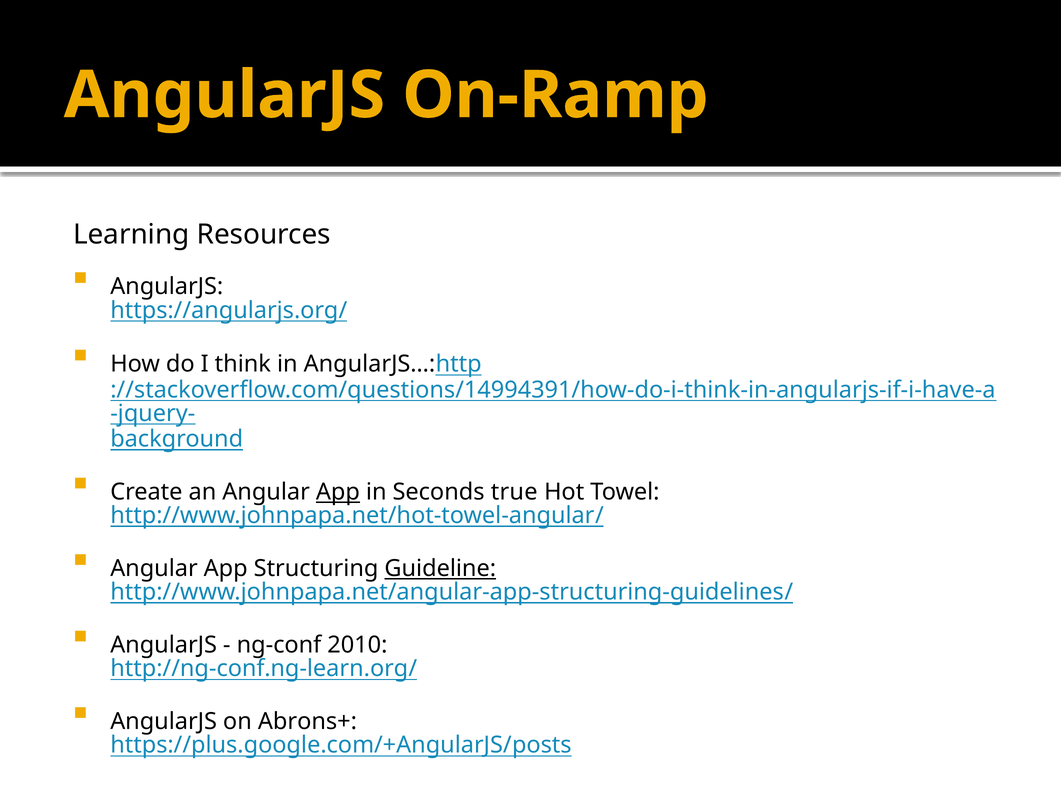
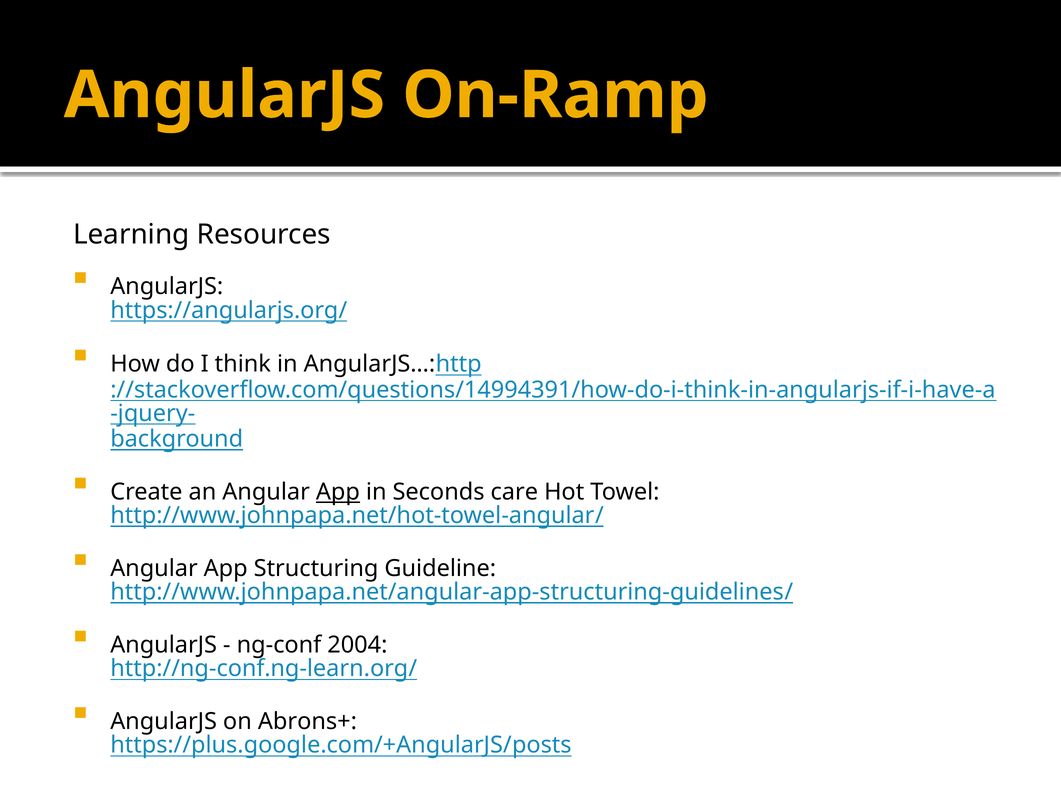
true: true -> care (514, 492)
Guideline underline: present -> none (440, 568)
2010: 2010 -> 2004 (357, 645)
